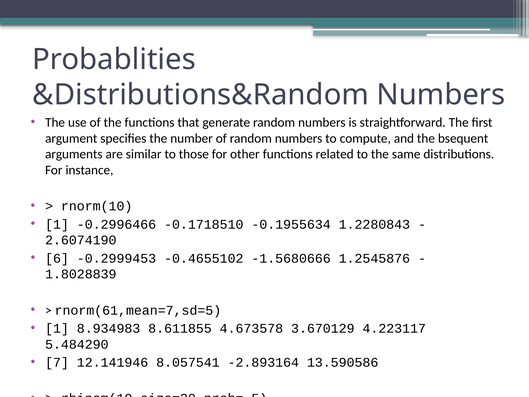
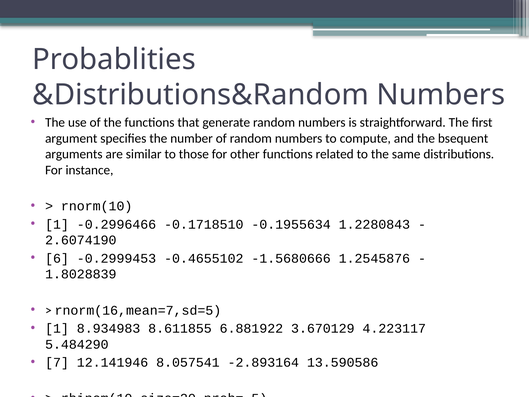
rnorm(61,mean=7,sd=5: rnorm(61,mean=7,sd=5 -> rnorm(16,mean=7,sd=5 (138, 310)
4.673578: 4.673578 -> 6.881922 (251, 328)
